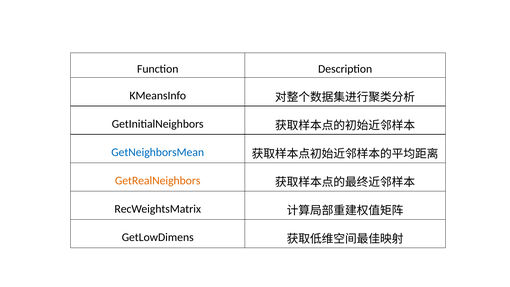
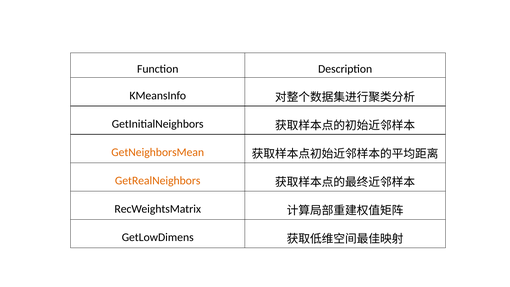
GetNeighborsMean colour: blue -> orange (158, 152)
